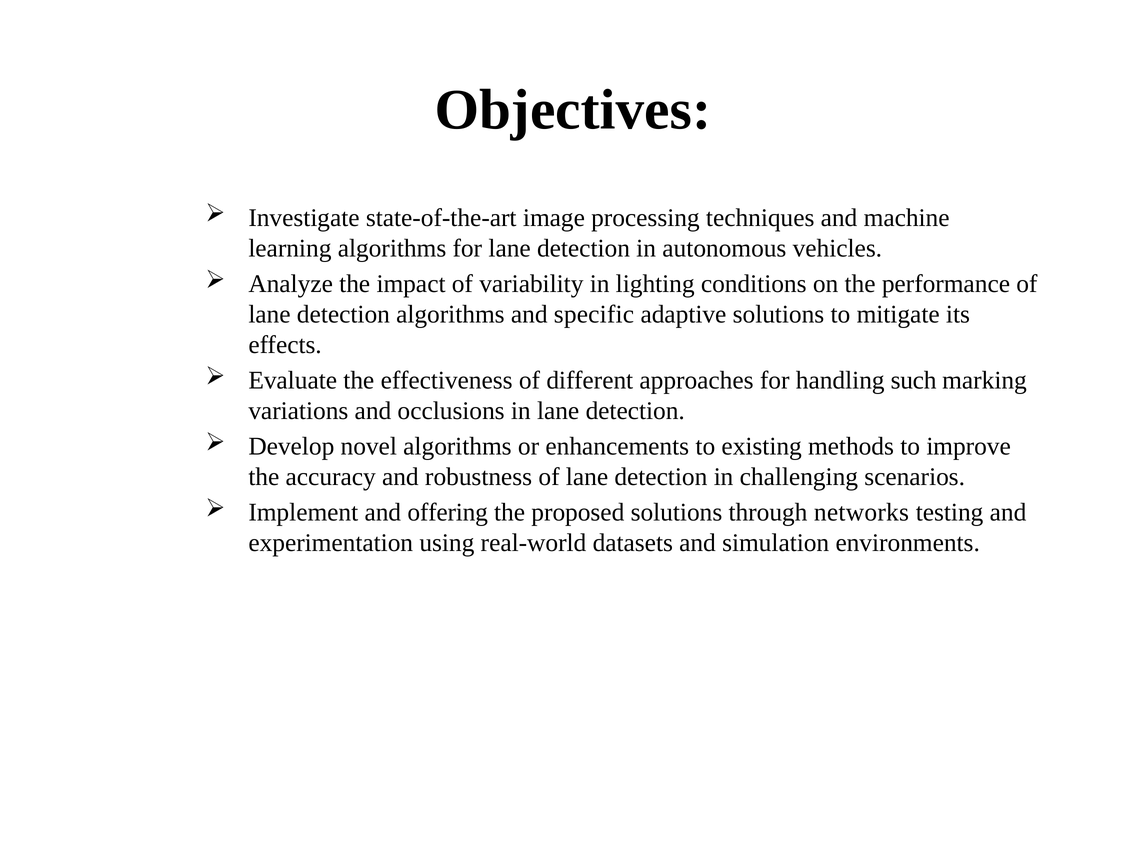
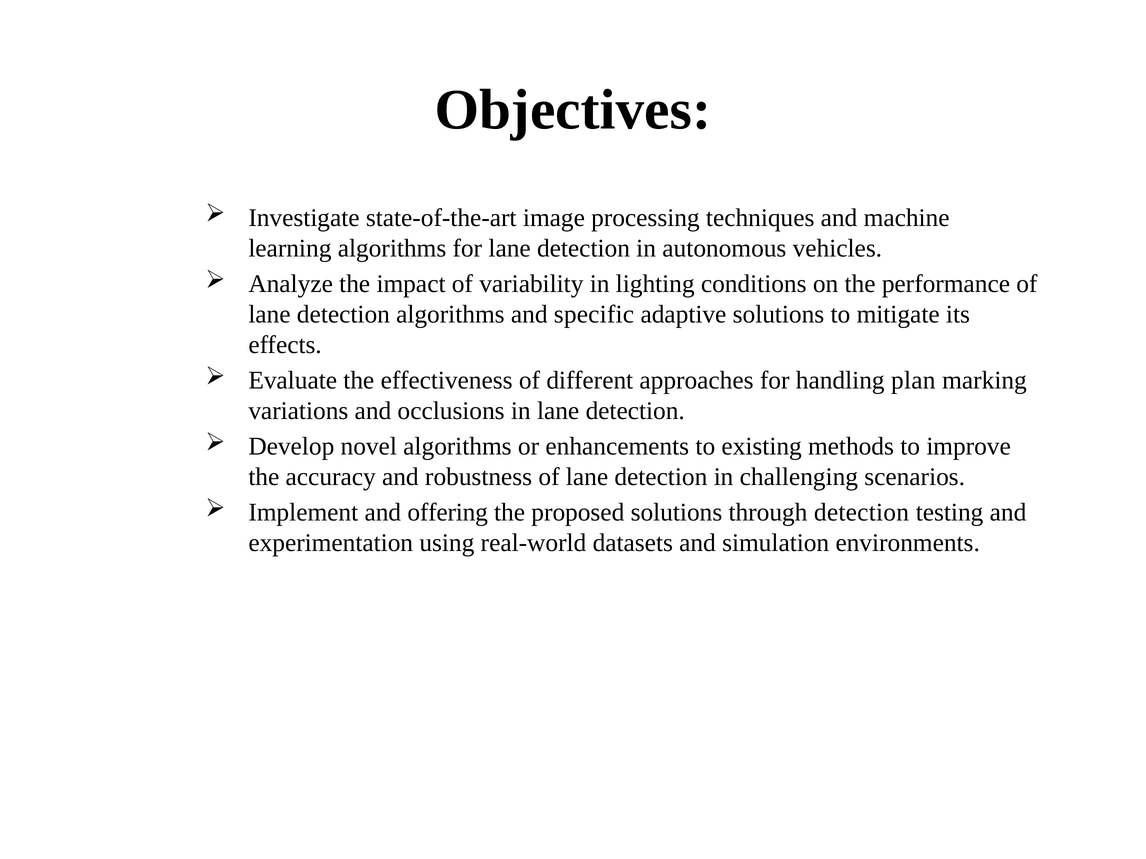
such: such -> plan (913, 381)
through networks: networks -> detection (861, 513)
